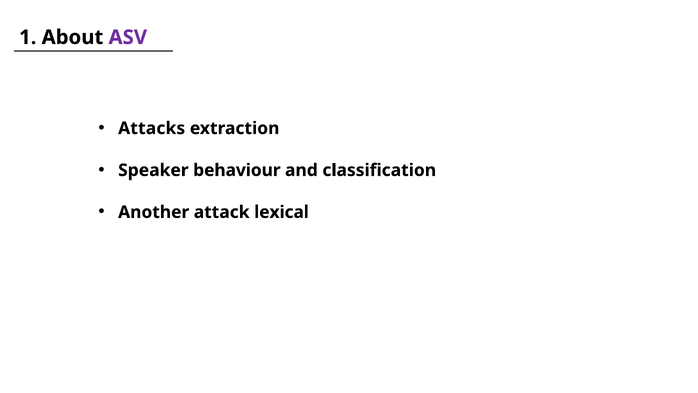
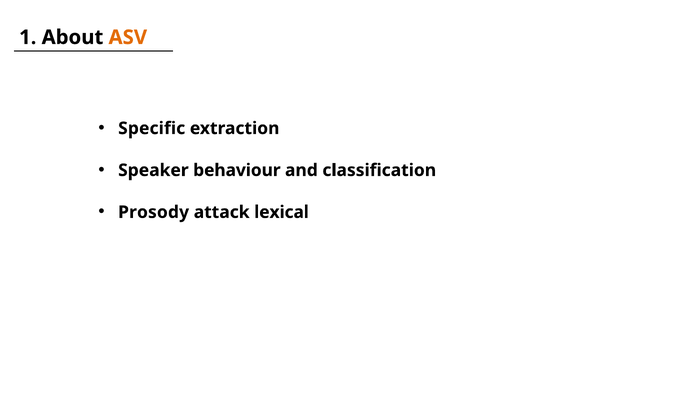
ASV colour: purple -> orange (128, 37)
Attacks: Attacks -> Specific (152, 128)
Another: Another -> Prosody (154, 212)
